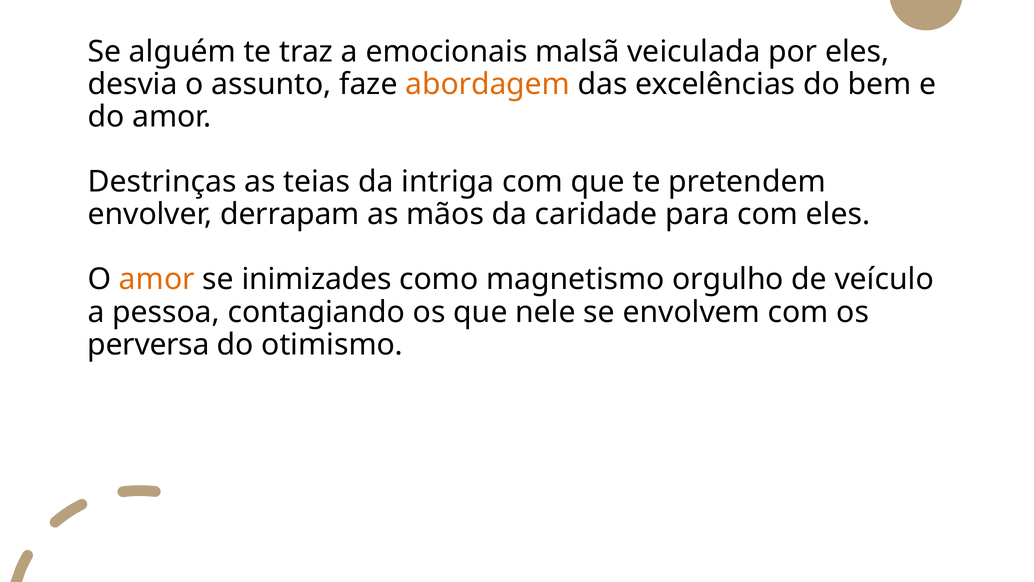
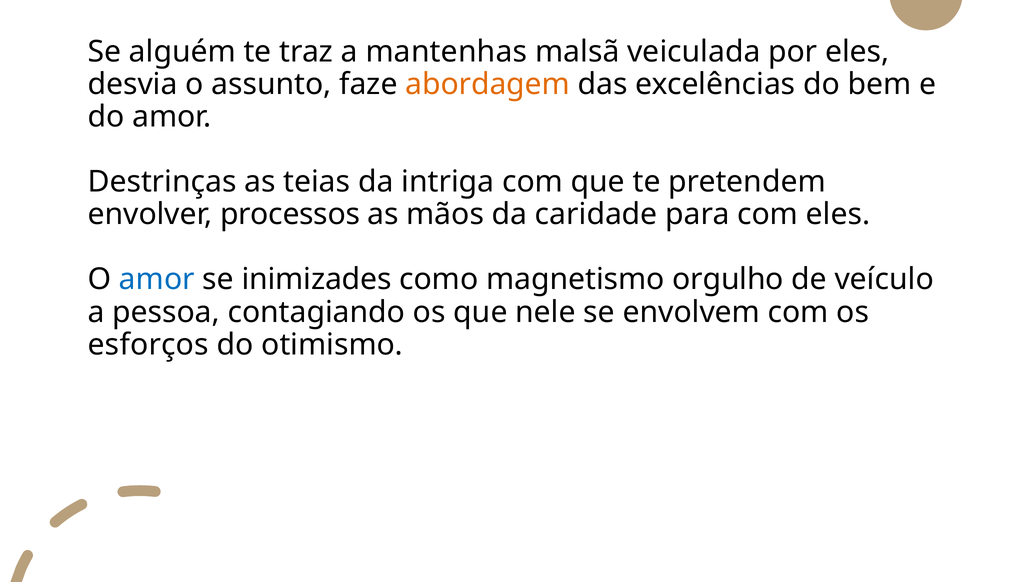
emocionais: emocionais -> mantenhas (446, 52)
derrapam: derrapam -> processos (290, 214)
amor colour: orange -> blue (157, 279)
perversa: perversa -> esforços (148, 344)
